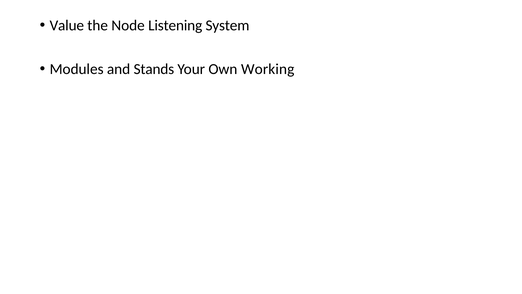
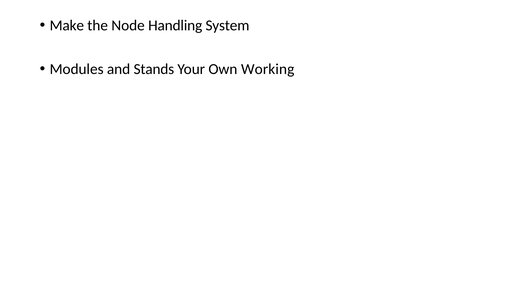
Value: Value -> Make (67, 25)
Listening: Listening -> Handling (175, 25)
